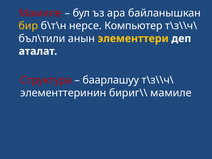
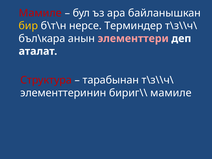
Компьютер: Компьютер -> Терминдер (133, 26)
бъл\тили: бъл\тили -> бъл\кара (42, 39)
элементтери colour: yellow -> pink (133, 39)
баарлашуу: баарлашуу -> тарабынан (111, 80)
